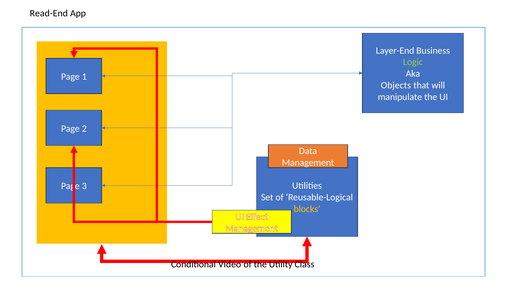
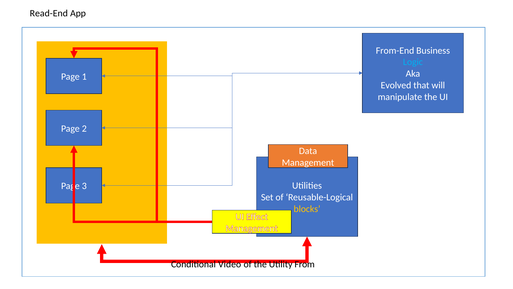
Layer-End: Layer-End -> From-End (395, 51)
Logic colour: light green -> light blue (413, 62)
Objects: Objects -> Evolved (396, 85)
Class: Class -> From (305, 264)
